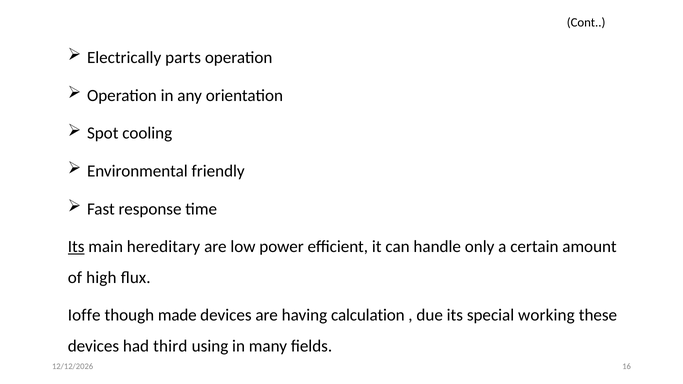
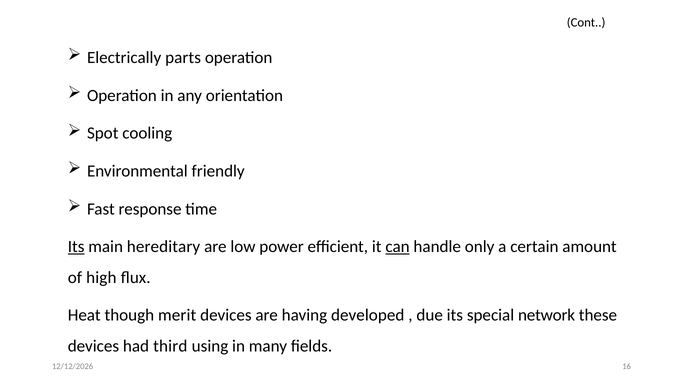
can underline: none -> present (398, 247)
Ioffe: Ioffe -> Heat (84, 315)
made: made -> merit (177, 315)
calculation: calculation -> developed (368, 315)
working: working -> network (547, 315)
